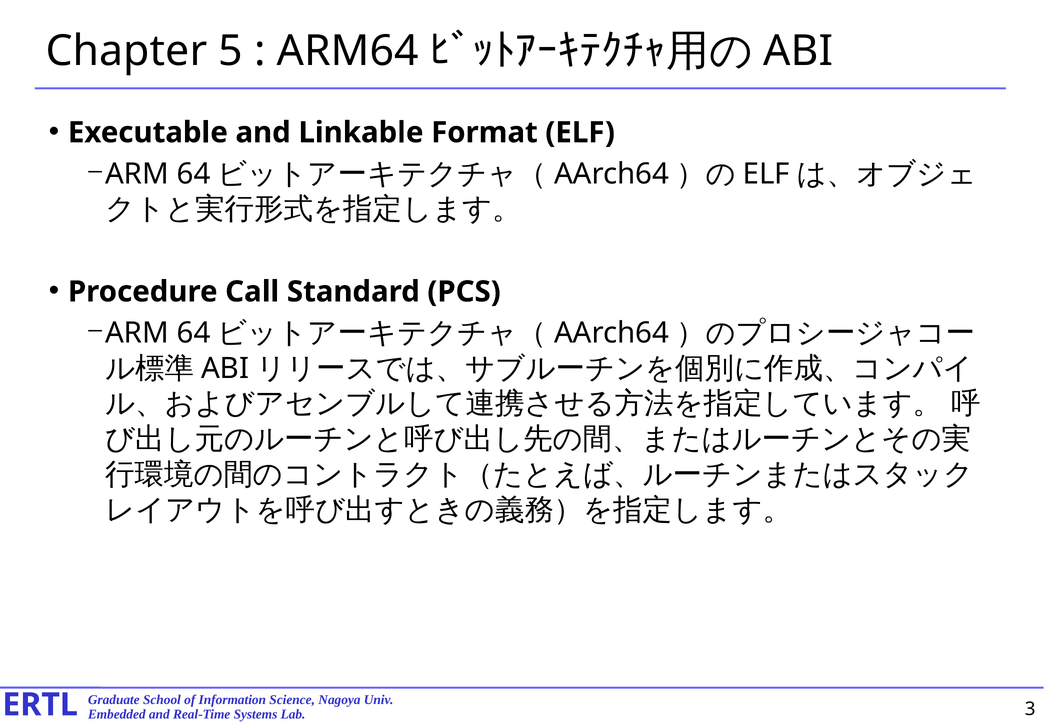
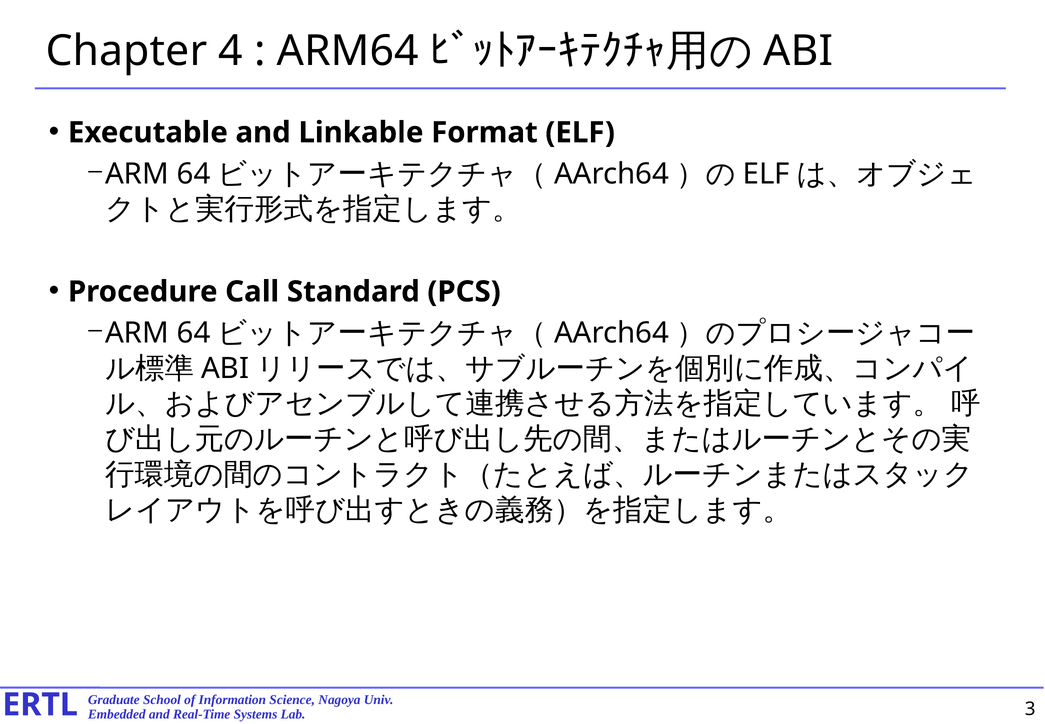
5: 5 -> 4 (231, 51)
